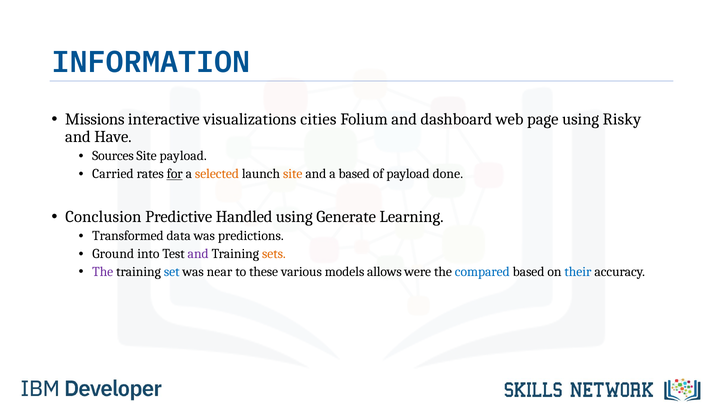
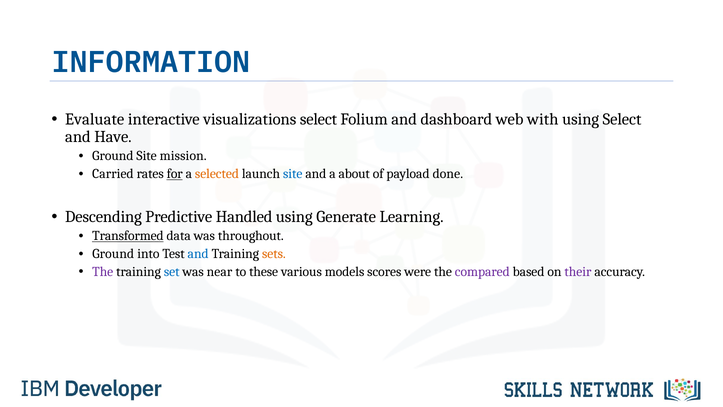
Missions: Missions -> Evaluate (95, 119)
visualizations cities: cities -> select (319, 119)
page: page -> with (543, 119)
using Risky: Risky -> Select (622, 119)
Sources: Sources -> Ground (113, 156)
Site payload: payload -> mission (183, 156)
site colour: orange -> blue (293, 174)
a based: based -> about (354, 174)
Conclusion: Conclusion -> Descending (103, 216)
Transformed underline: none -> present (128, 236)
predictions: predictions -> throughout (251, 236)
and colour: purple -> blue (198, 254)
allows: allows -> scores (384, 272)
compared colour: blue -> purple (482, 272)
their colour: blue -> purple (578, 272)
